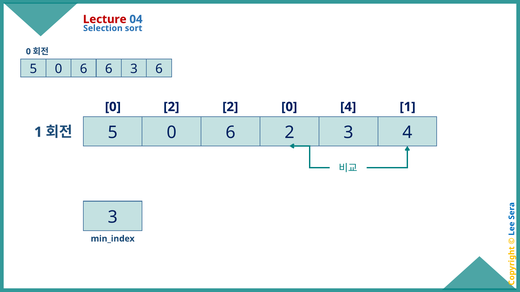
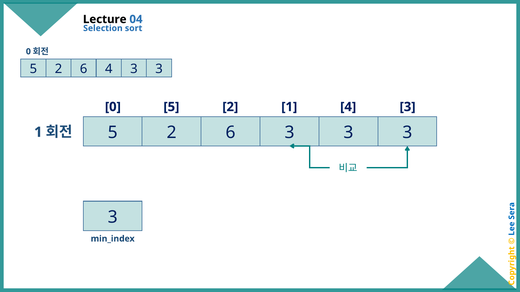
Lecture colour: red -> black (105, 19)
0: 0 -> 2 (59, 69)
6 6: 6 -> 4 (109, 69)
6: 6 -> 3 (159, 69)
0 2: 2 -> 5 (171, 107)
2 0: 0 -> 1 (289, 107)
1: 1 -> 3 (408, 107)
0: 0 -> 2 (172, 133)
6 2: 2 -> 3 (289, 133)
4: 4 -> 3 (407, 133)
